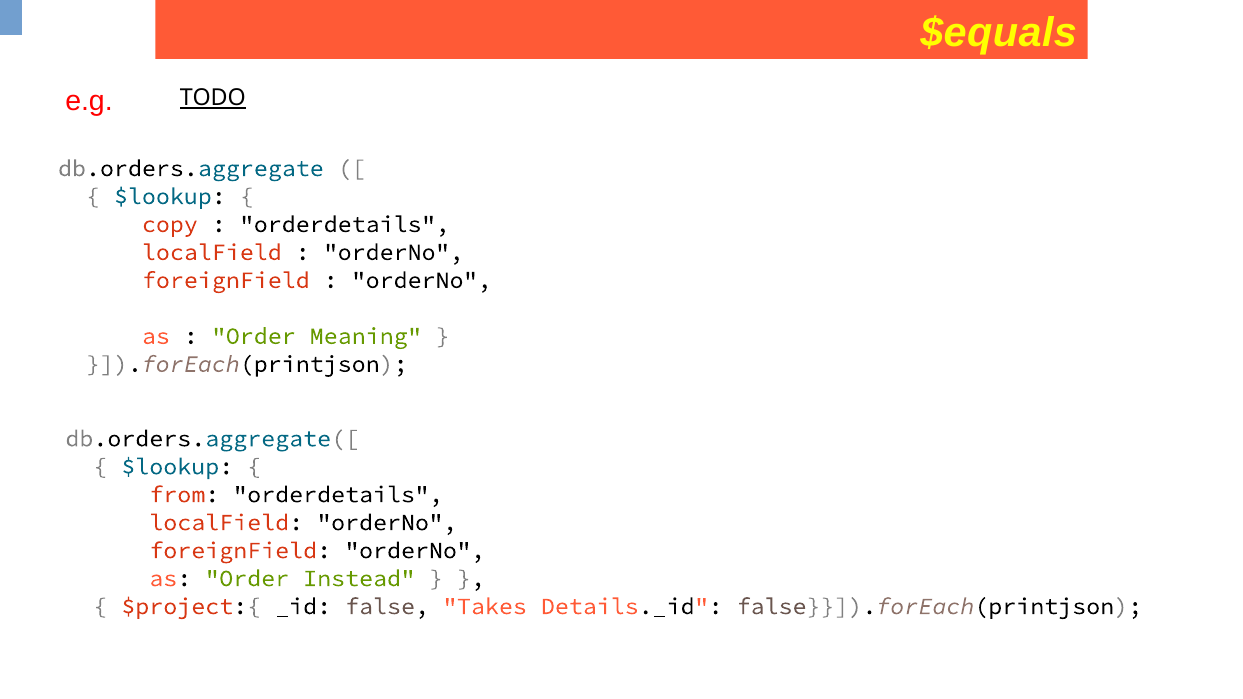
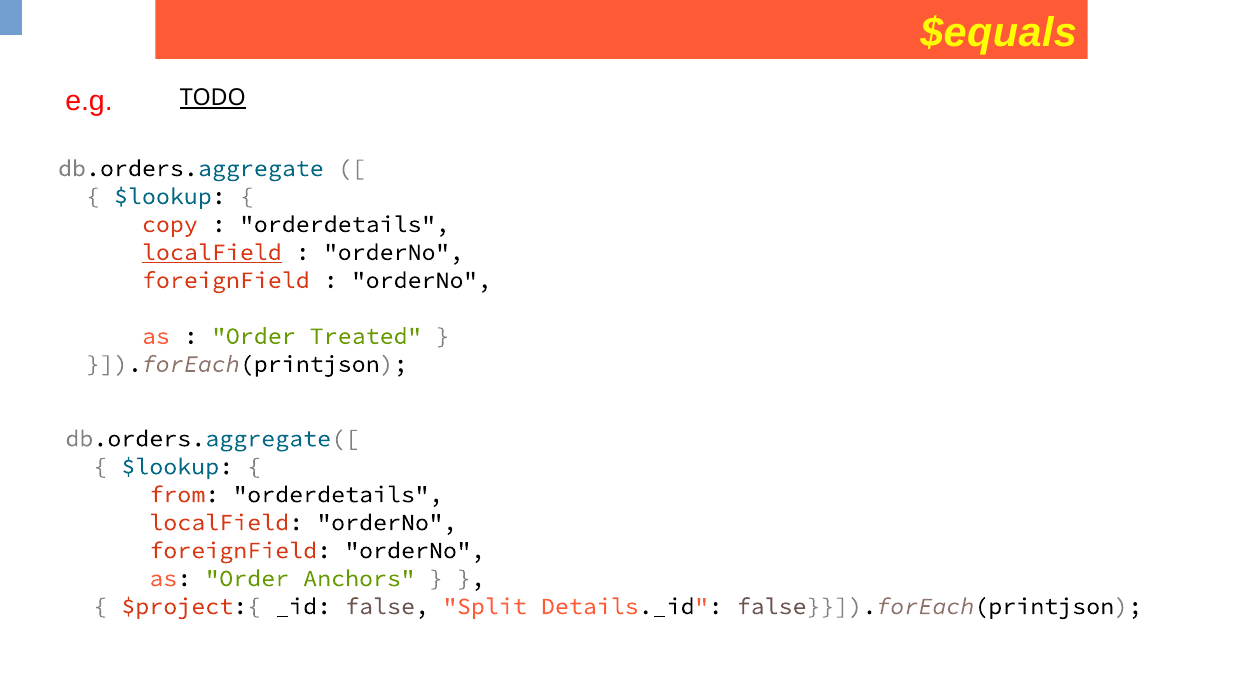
localField underline: none -> present (212, 252)
Meaning: Meaning -> Treated (366, 336)
Instead: Instead -> Anchors (359, 579)
Takes: Takes -> Split (485, 607)
